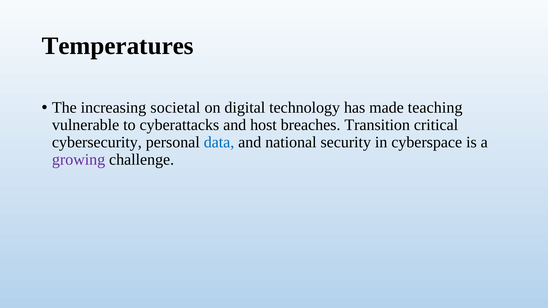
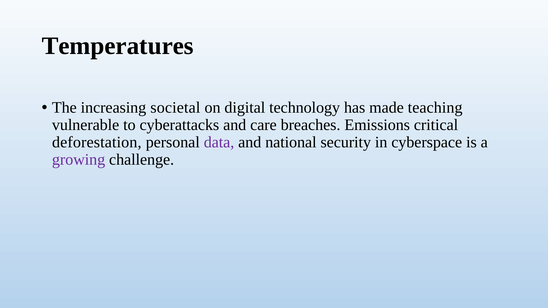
host: host -> care (263, 125)
Transition: Transition -> Emissions (377, 125)
cybersecurity: cybersecurity -> deforestation (97, 142)
data colour: blue -> purple (219, 142)
